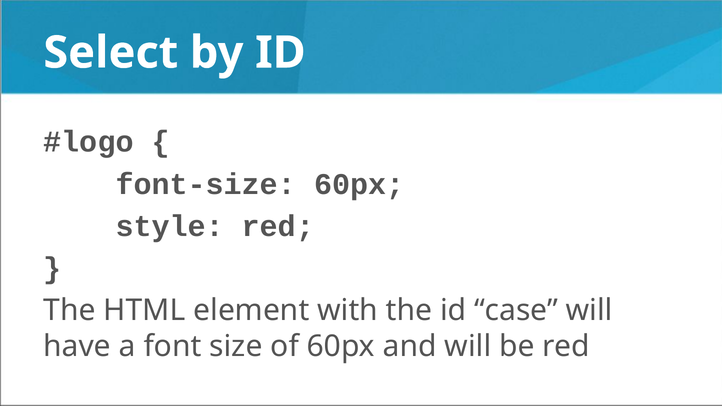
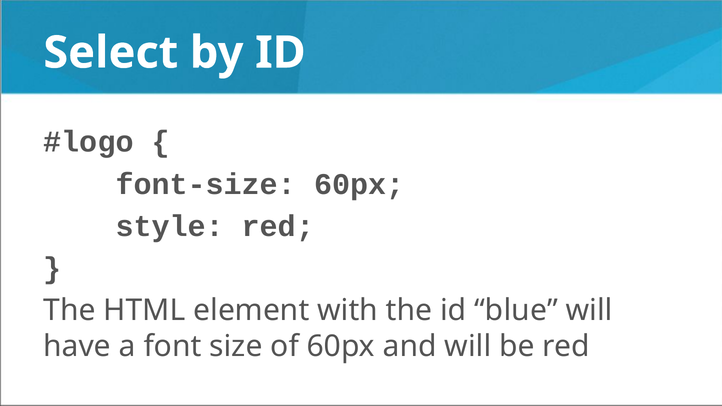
case: case -> blue (516, 311)
